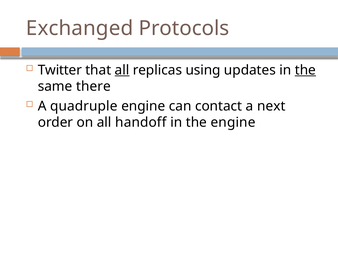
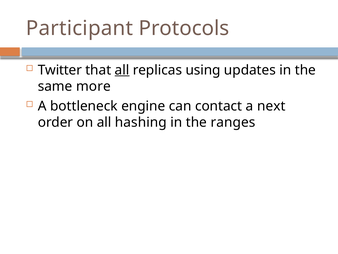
Exchanged: Exchanged -> Participant (80, 28)
the underline: present -> none (305, 70)
there: there -> more (93, 86)
quadruple: quadruple -> bottleneck (84, 106)
handoff: handoff -> hashing (141, 122)
the engine: engine -> ranges (233, 122)
